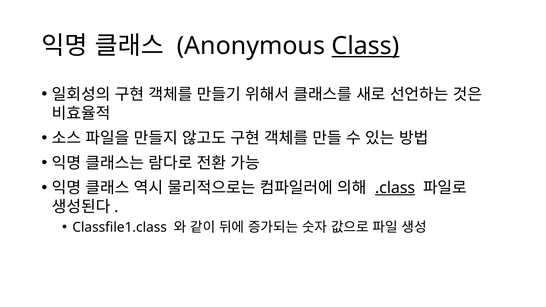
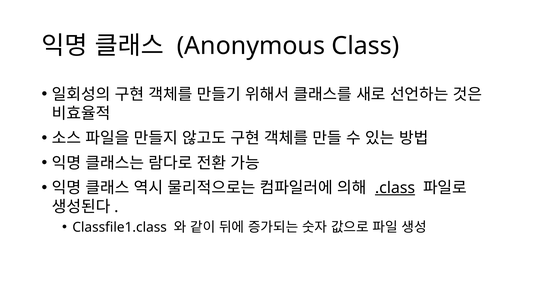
Class underline: present -> none (365, 46)
